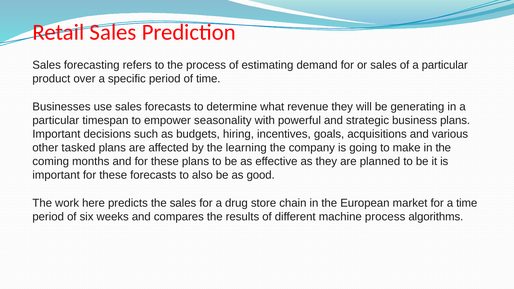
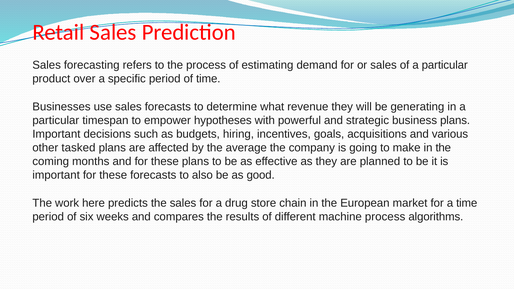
seasonality: seasonality -> hypotheses (223, 120)
learning: learning -> average (246, 148)
